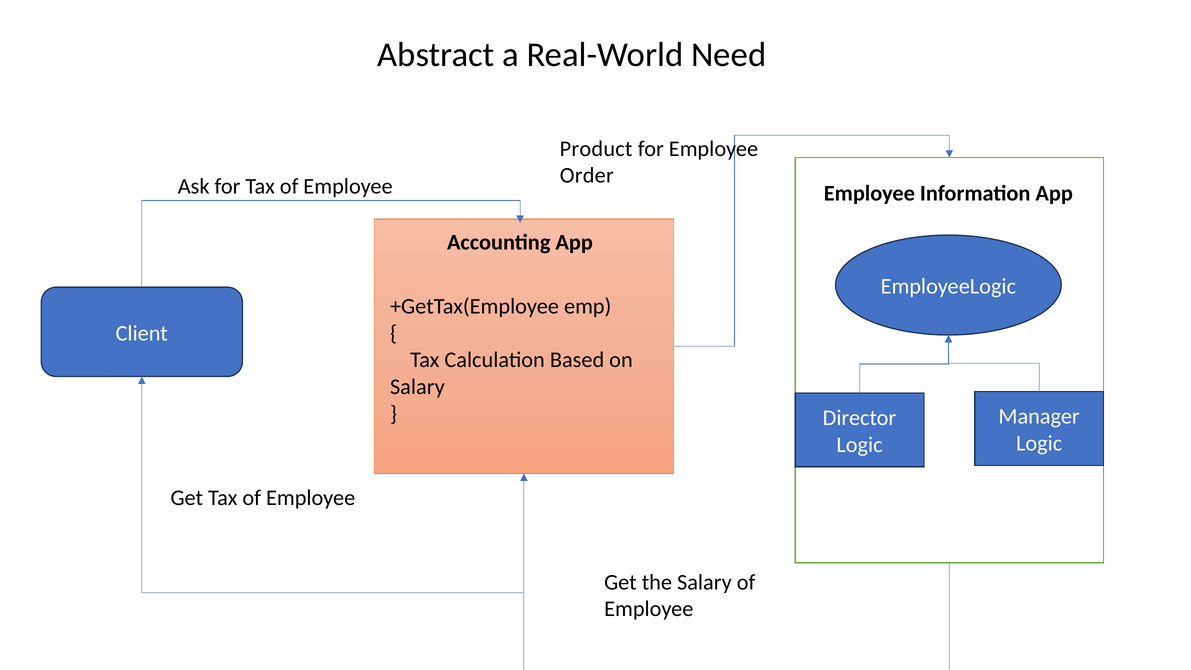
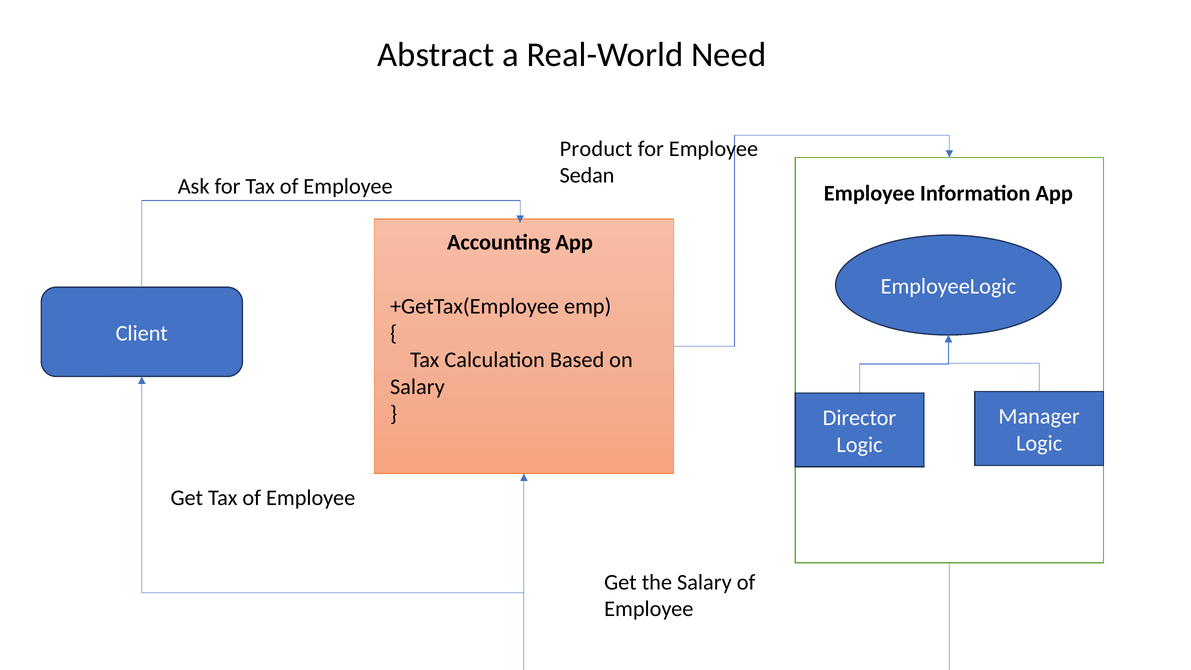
Order: Order -> Sedan (587, 176)
